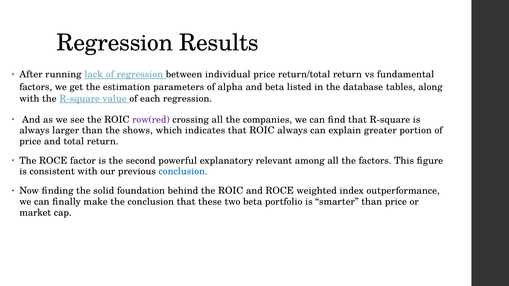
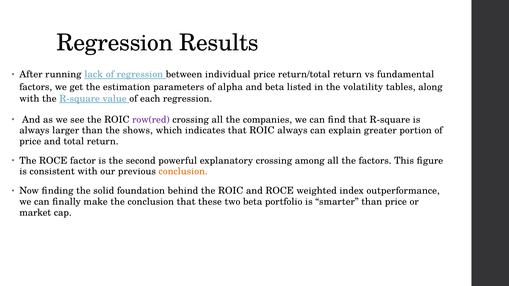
database: database -> volatility (363, 87)
explanatory relevant: relevant -> crossing (274, 161)
conclusion colour: blue -> orange (183, 172)
